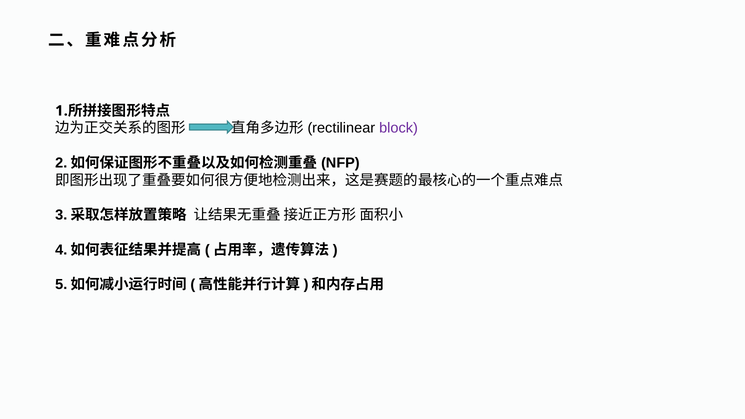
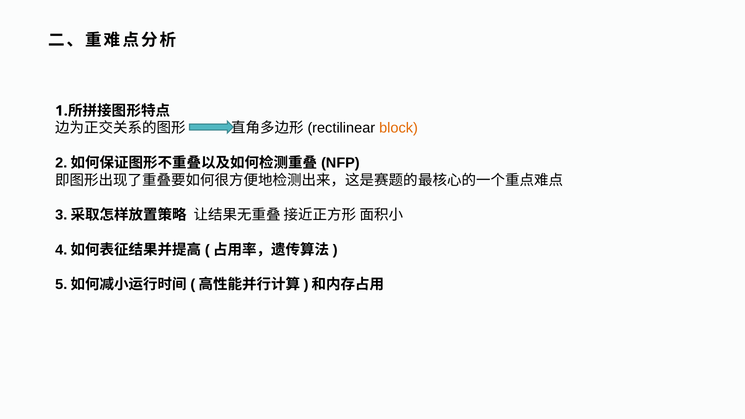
block colour: purple -> orange (398, 128)
